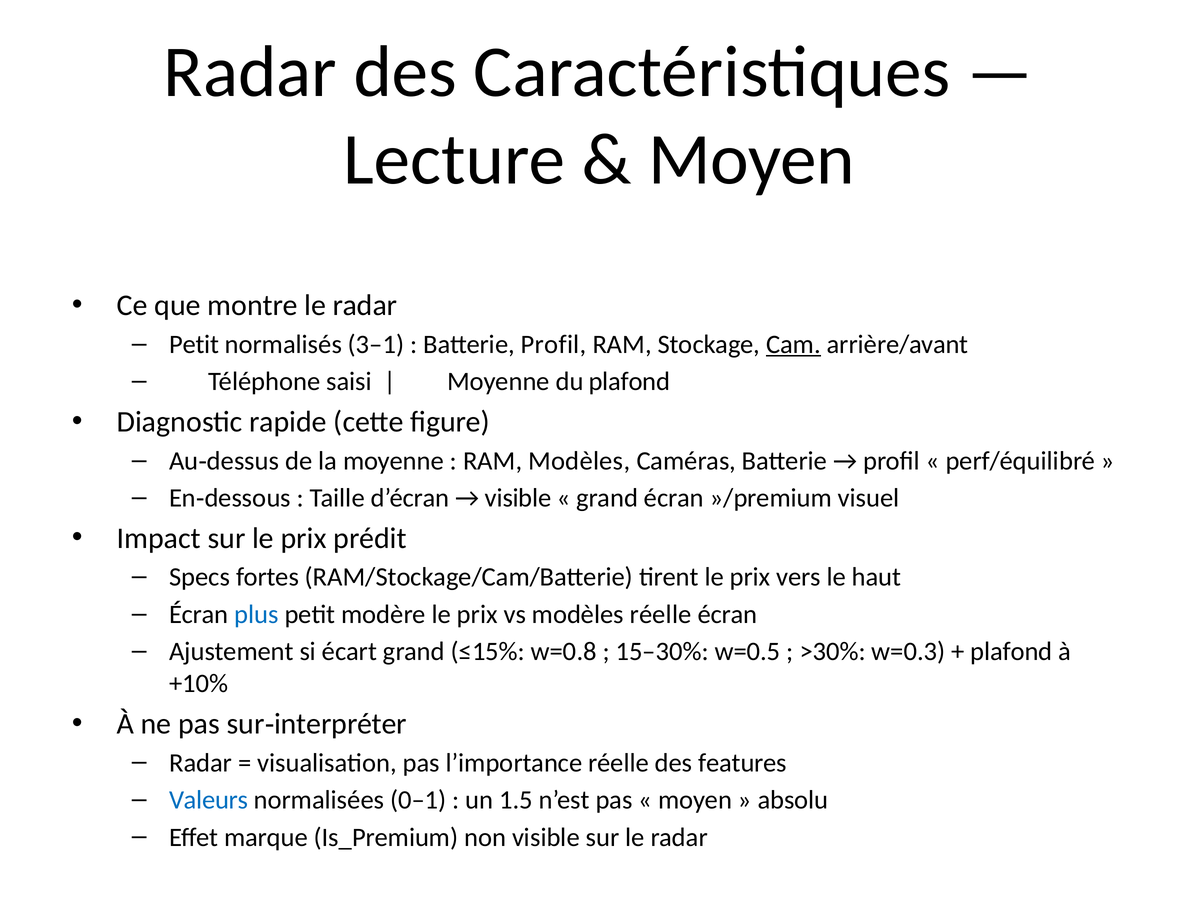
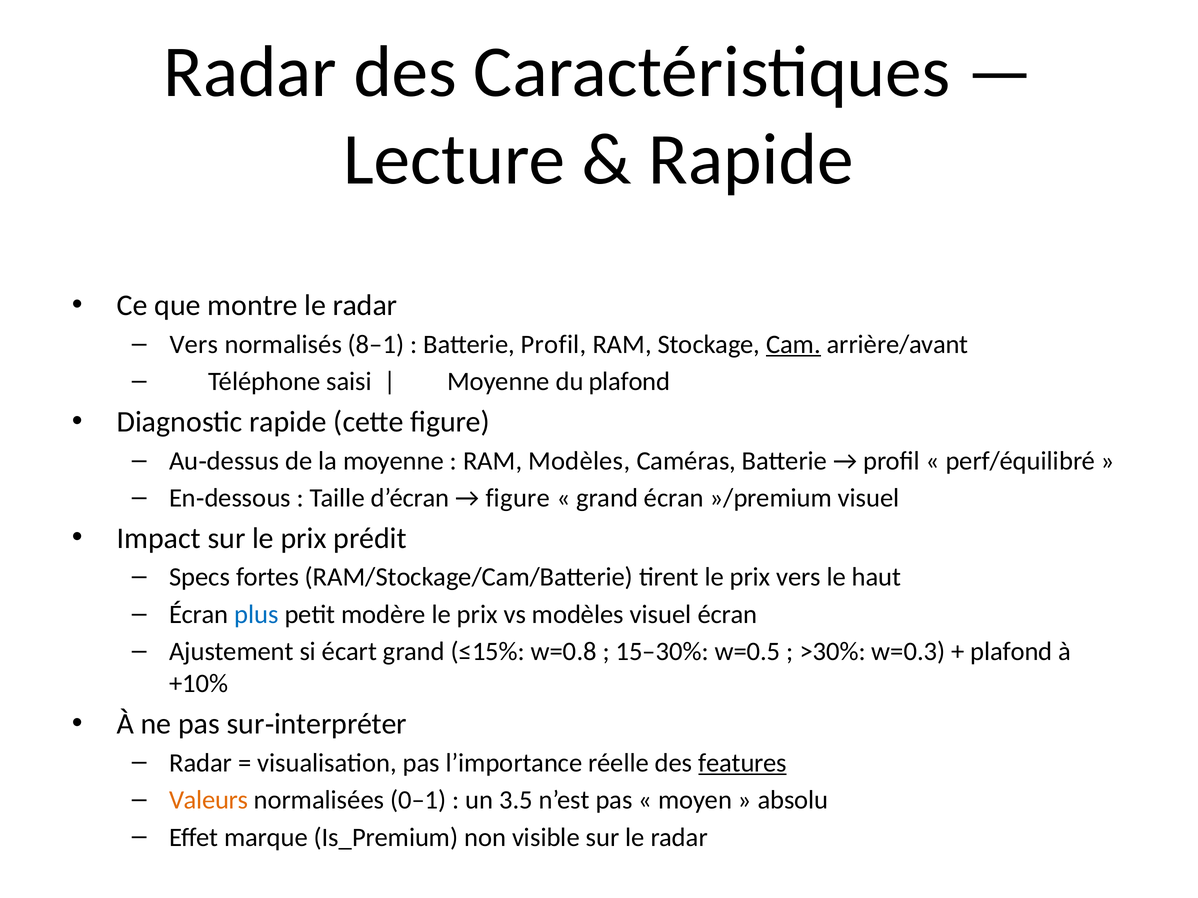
Moyen: Moyen -> Rapide (751, 160)
Petit: Petit -> Vers (194, 345)
3–1: 3–1 -> 8–1 (376, 345)
visible: visible -> figure (518, 498)
modèles réelle: réelle -> visuel (661, 615)
features underline: none -> present (743, 763)
Valeurs colour: blue -> orange (209, 800)
1.5: 1.5 -> 3.5 (516, 800)
